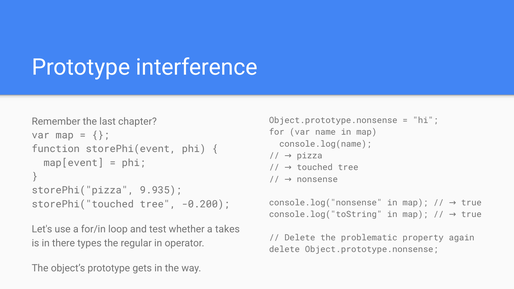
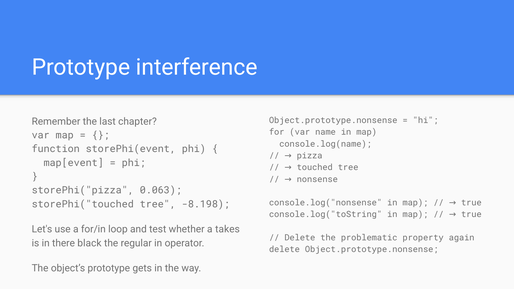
9.935: 9.935 -> 0.063 (161, 190)
-0.200: -0.200 -> -8.198 (206, 204)
types: types -> black (89, 243)
